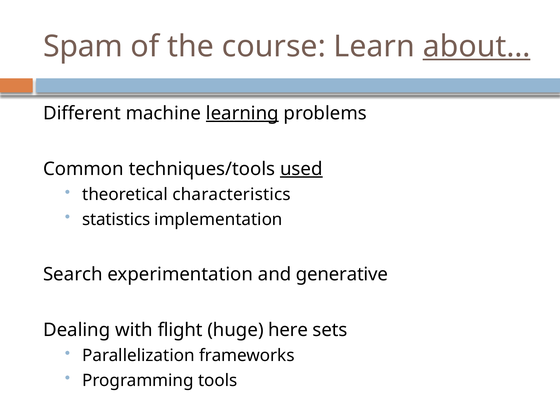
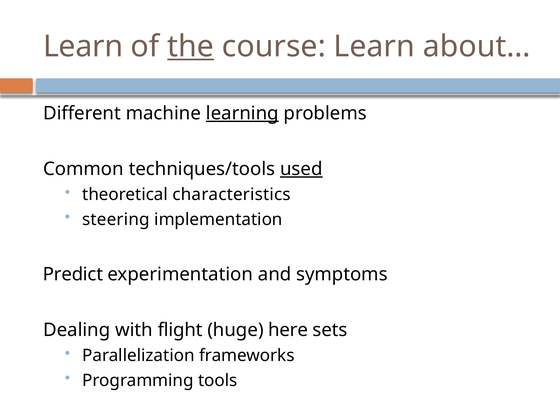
Spam: Spam -> Learn (83, 46)
the underline: none -> present (191, 46)
about… underline: present -> none (477, 46)
statistics: statistics -> steering (116, 219)
Search: Search -> Predict (73, 274)
generative: generative -> symptoms (342, 274)
